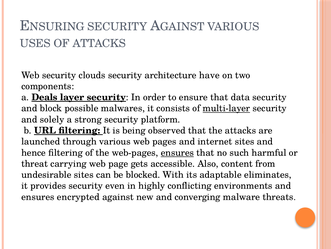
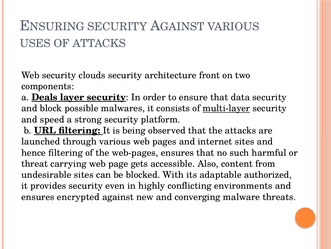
have: have -> front (210, 75)
solely: solely -> speed (52, 119)
ensures underline: present -> none (177, 152)
eliminates: eliminates -> authorized (268, 174)
